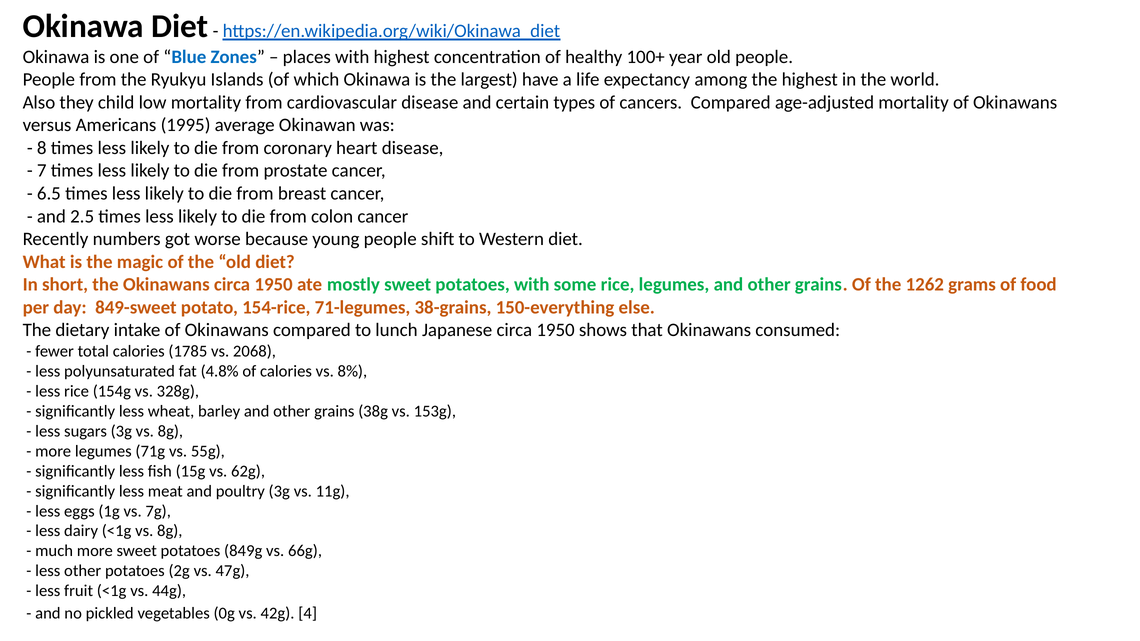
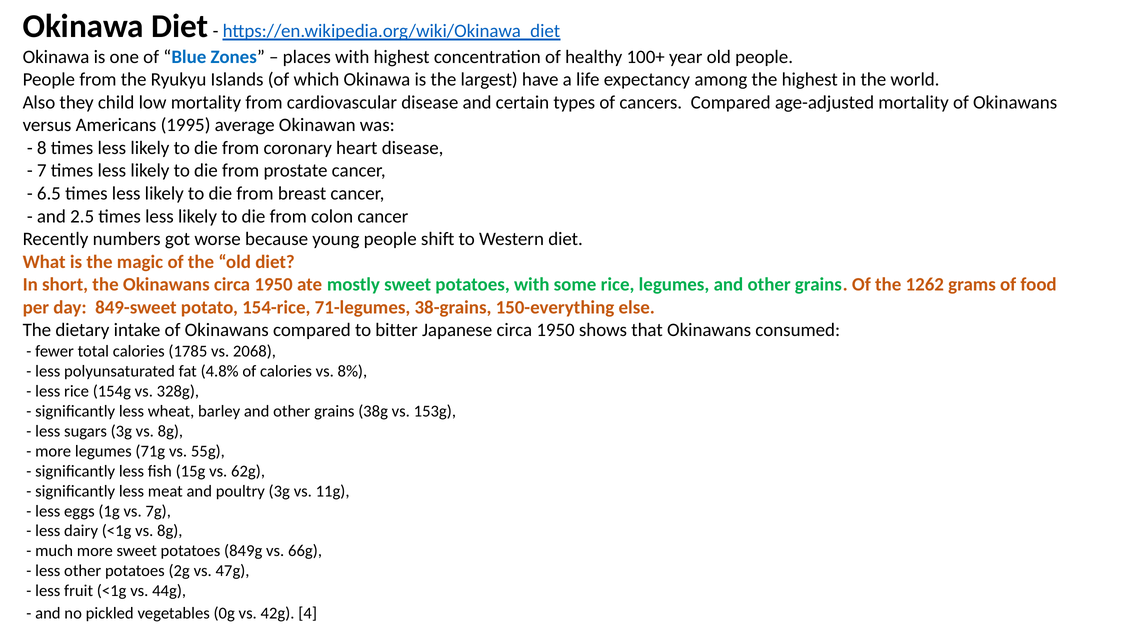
lunch: lunch -> bitter (397, 330)
